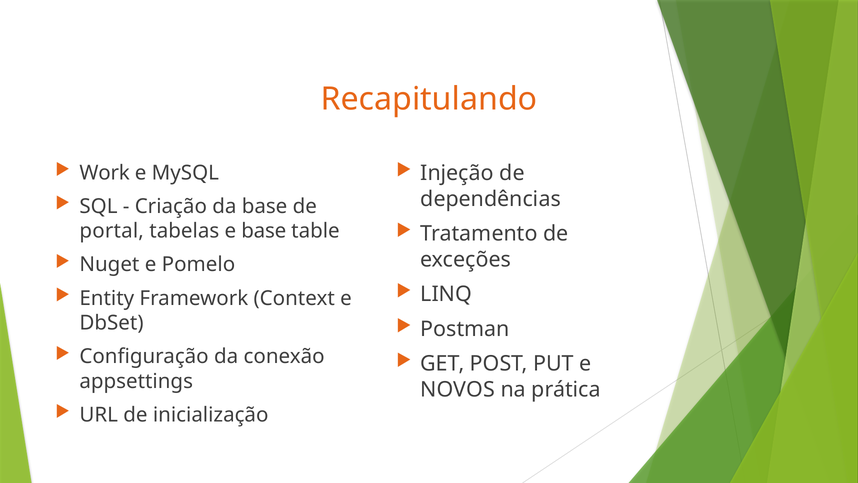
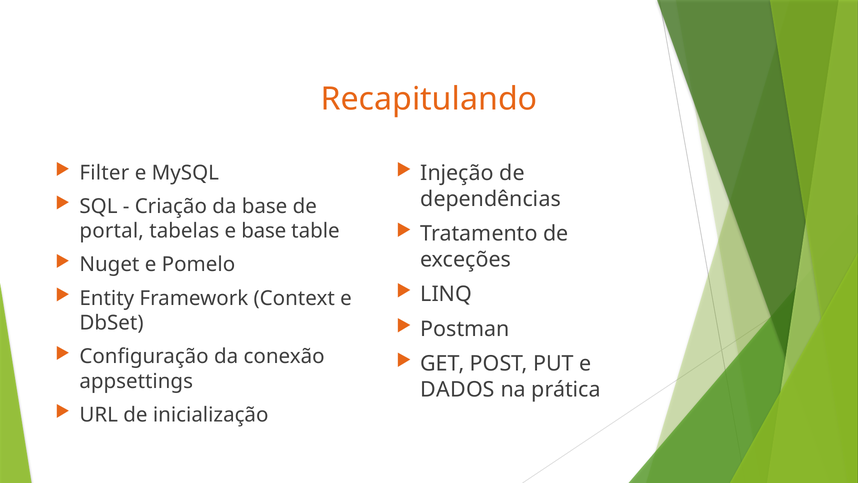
Work: Work -> Filter (104, 173)
NOVOS: NOVOS -> DADOS (458, 389)
